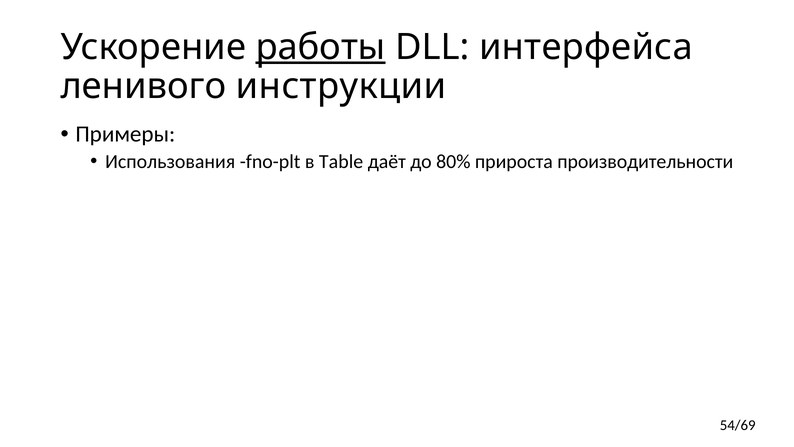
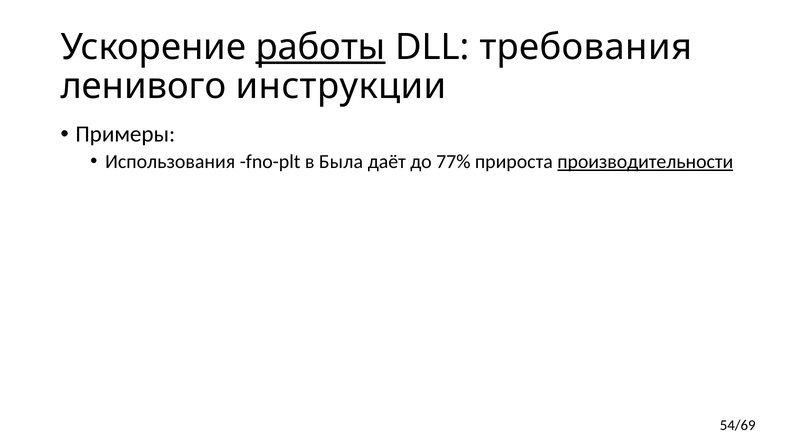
интерфейса: интерфейса -> требования (586, 47)
Table: Table -> Была (341, 162)
80%: 80% -> 77% (453, 162)
производительности underline: none -> present (645, 162)
